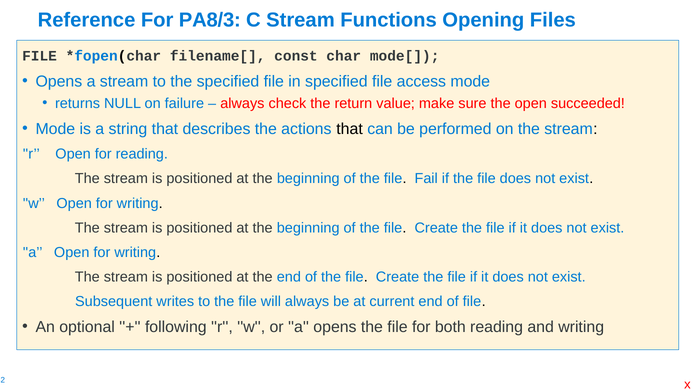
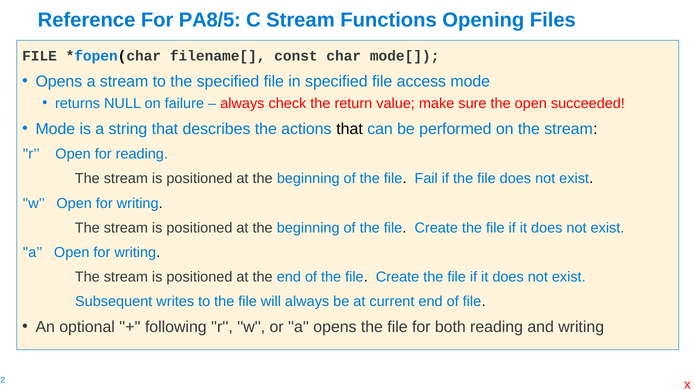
PA8/3: PA8/3 -> PA8/5 (210, 20)
